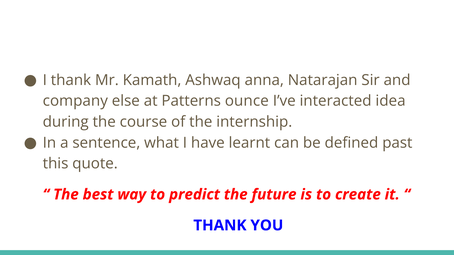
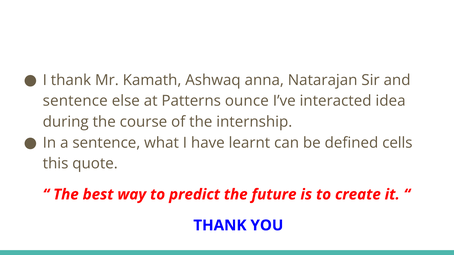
company: company -> sentence (75, 101)
past: past -> cells (397, 143)
